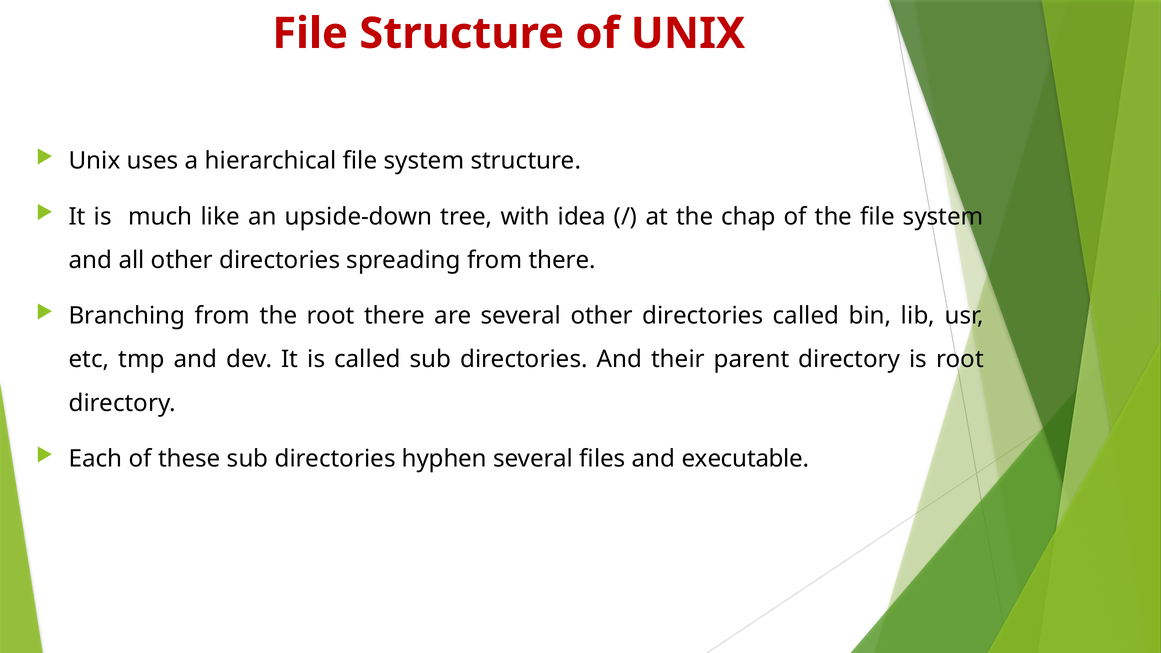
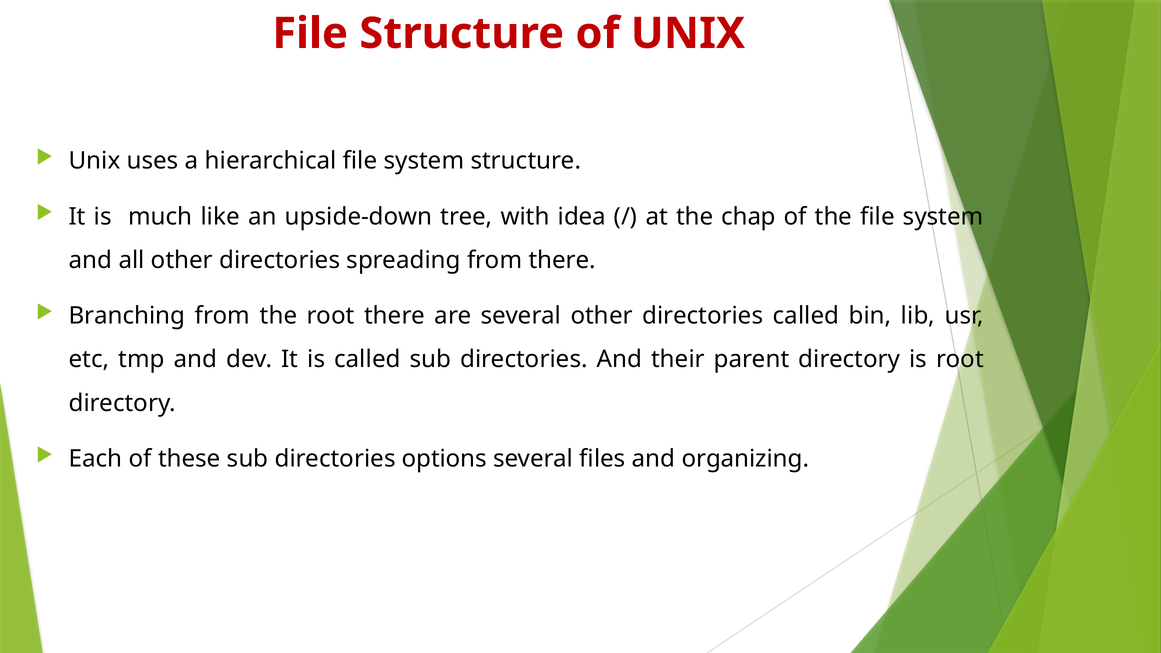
hyphen: hyphen -> options (444, 459)
executable: executable -> organizing (745, 459)
